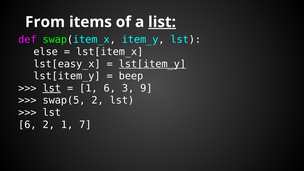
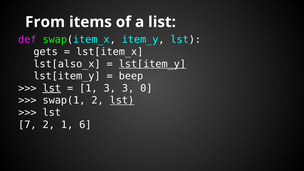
list underline: present -> none (162, 22)
else: else -> gets (46, 52)
lst[easy_x: lst[easy_x -> lst[also_x (67, 64)
1 6: 6 -> 3 (110, 88)
9: 9 -> 0 (146, 88)
swap(5: swap(5 -> swap(1 (64, 100)
lst underline: none -> present (122, 100)
6: 6 -> 7 (27, 125)
7: 7 -> 6 (85, 125)
